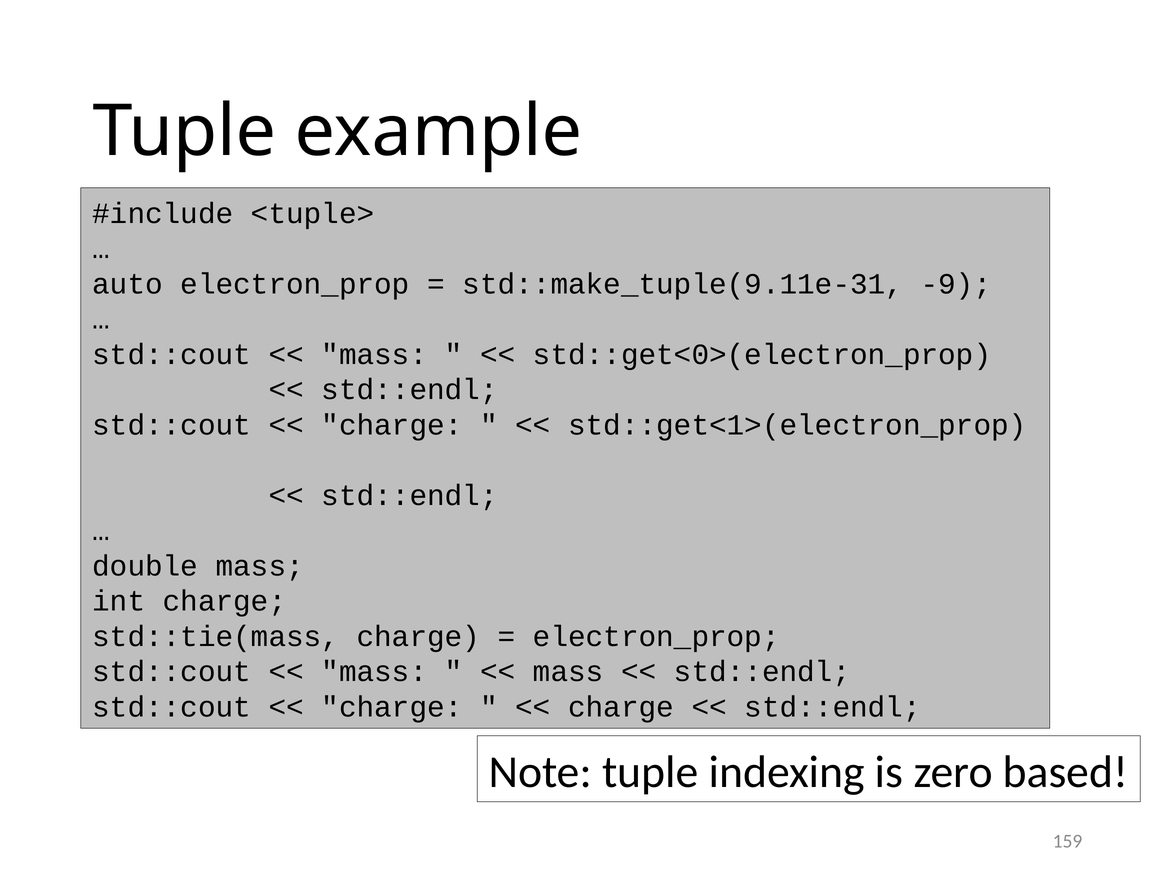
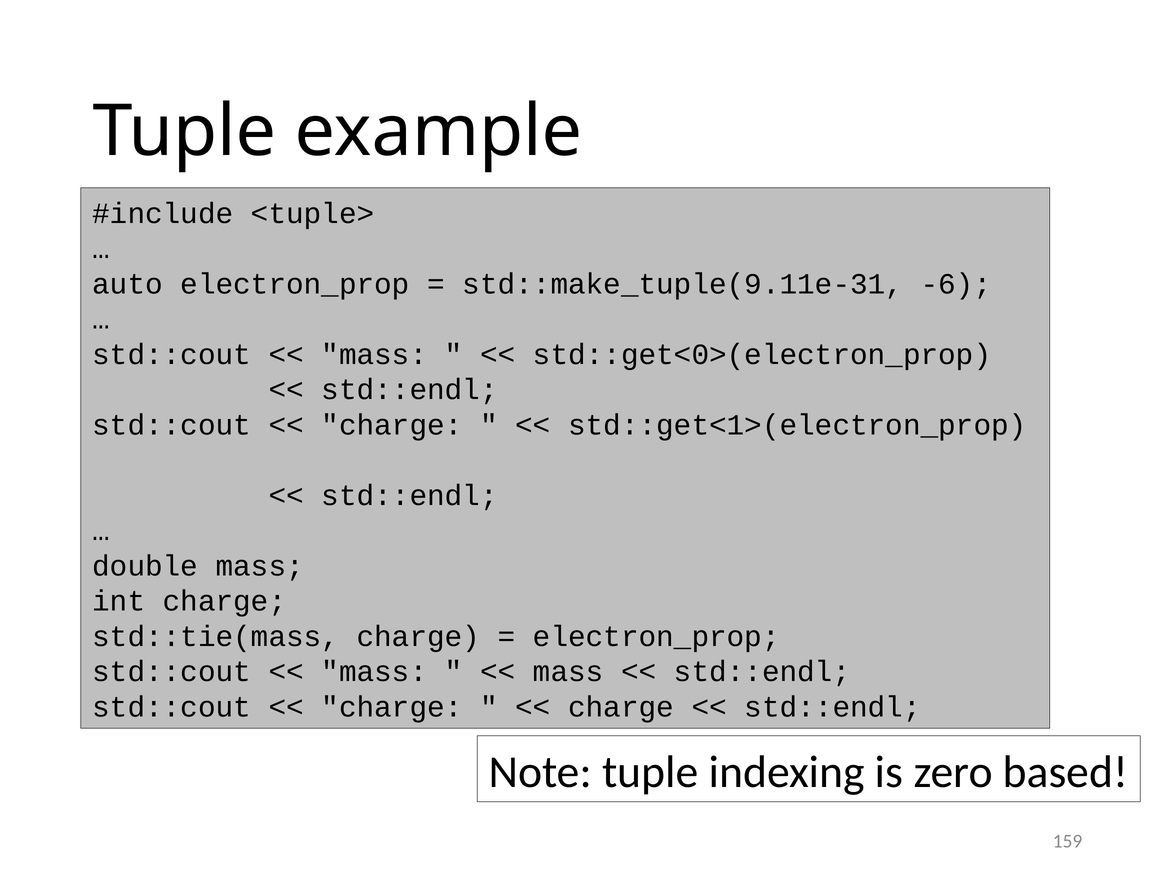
-9: -9 -> -6 (956, 284)
